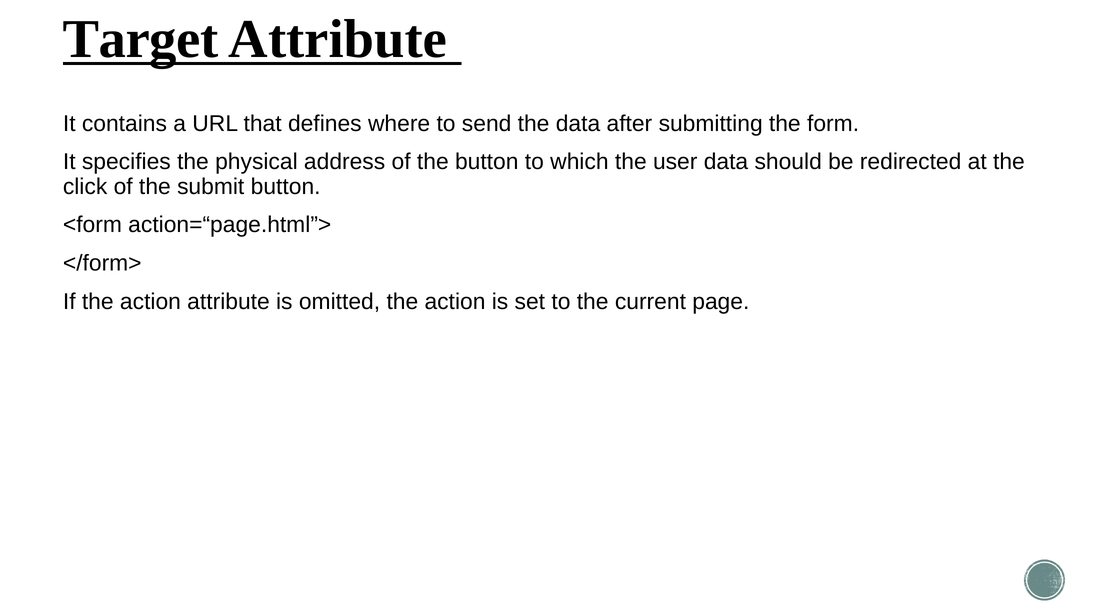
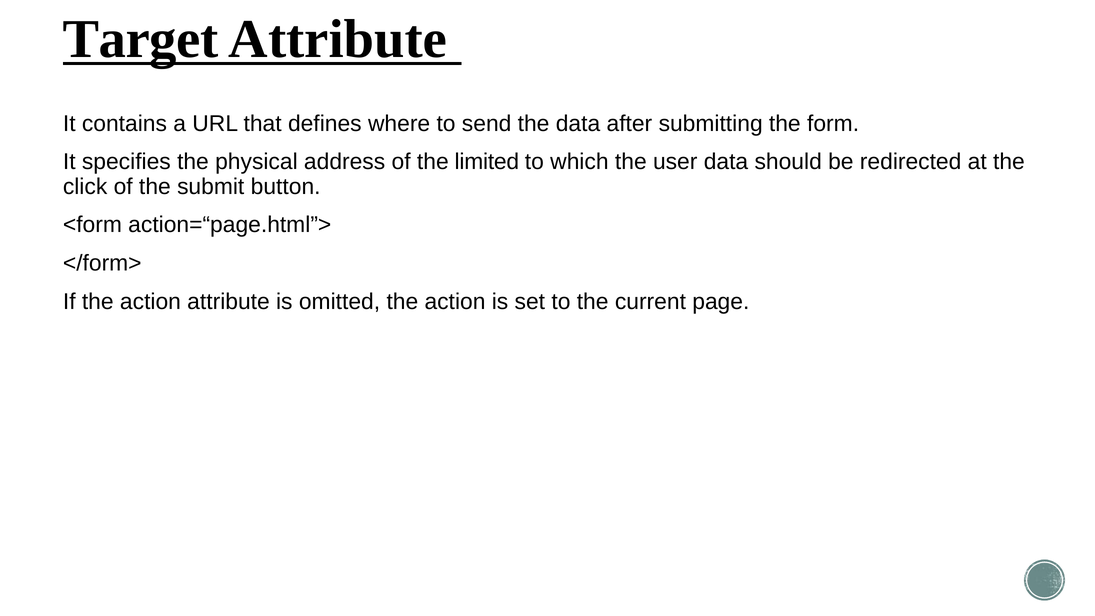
the button: button -> limited (487, 162)
